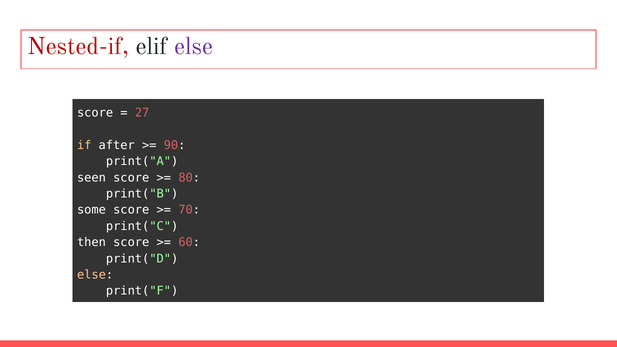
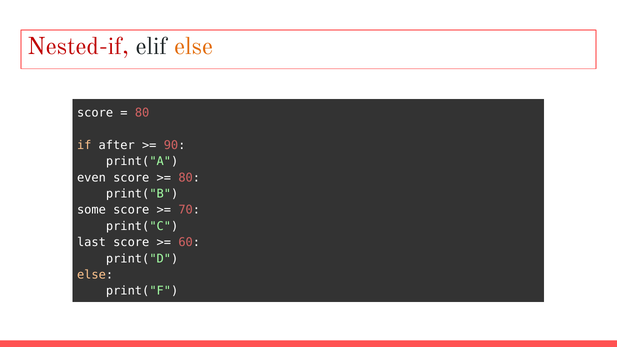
else colour: purple -> orange (194, 47)
27: 27 -> 80 (142, 113)
seen: seen -> even (91, 178)
then: then -> last (91, 242)
